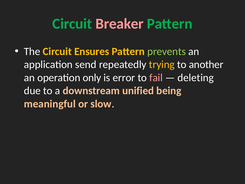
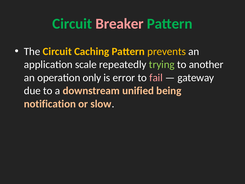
Ensures: Ensures -> Caching (92, 51)
prevents colour: light green -> yellow (167, 51)
send: send -> scale (86, 64)
trying colour: yellow -> light green (162, 64)
deleting: deleting -> gateway (196, 78)
meaningful: meaningful -> notification (50, 104)
